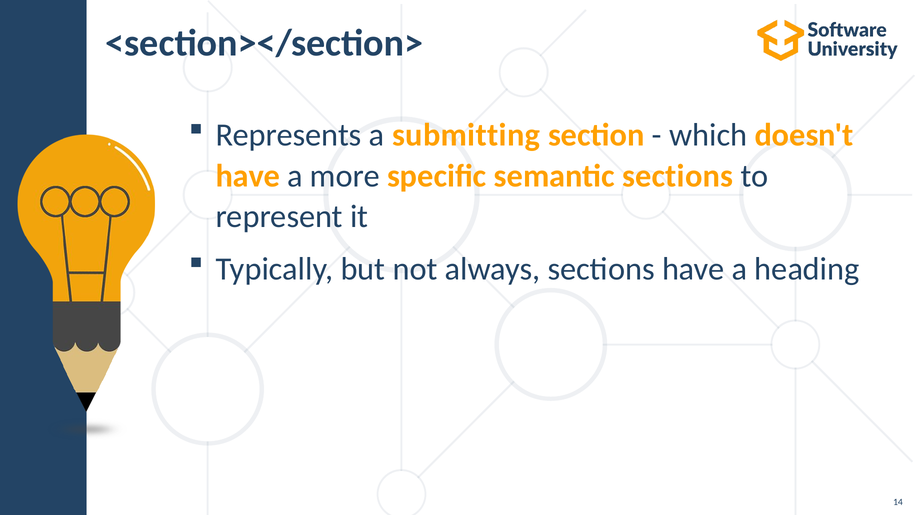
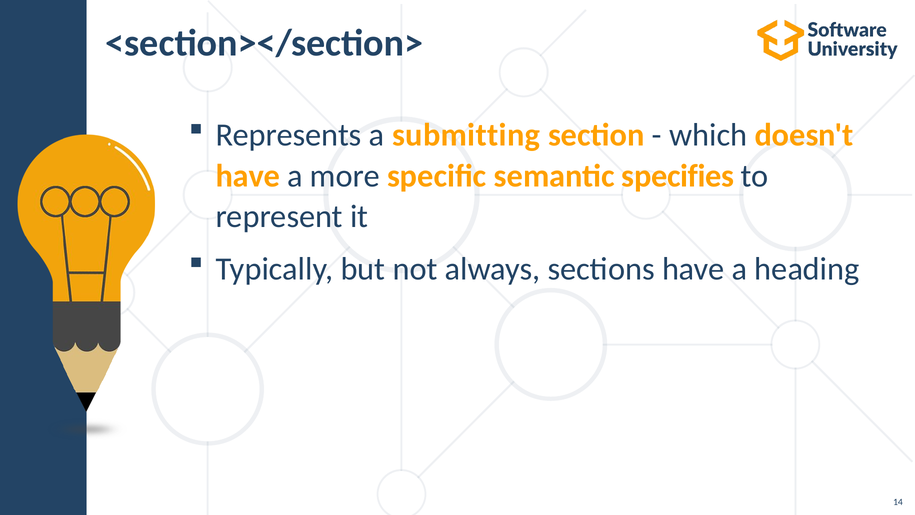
semantic sections: sections -> specifies (678, 176)
